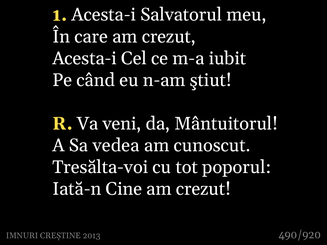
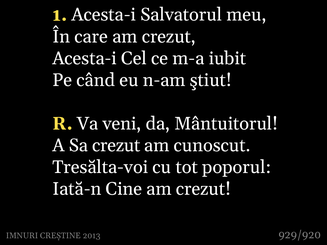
Sa vedea: vedea -> crezut (116, 146)
490/920: 490/920 -> 929/920 (300, 235)
